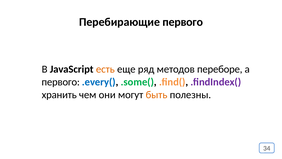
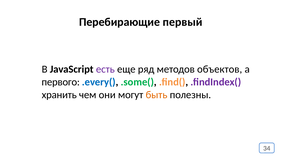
Перебирающие первого: первого -> первый (183, 22)
есть colour: orange -> purple (105, 69)
переборе: переборе -> объектов (220, 69)
